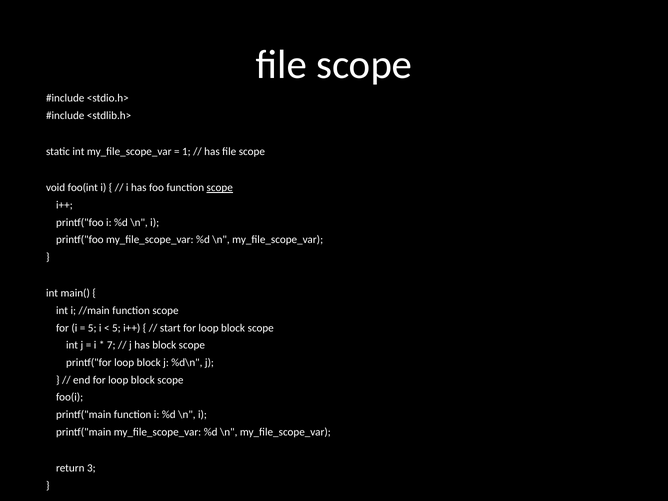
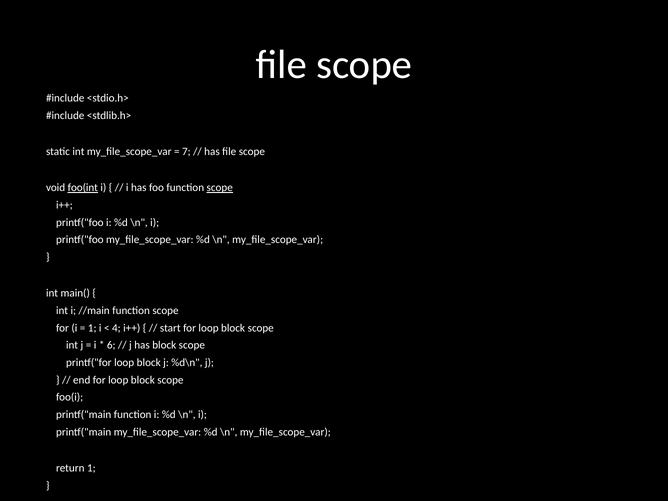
1: 1 -> 7 (186, 152)
foo(int underline: none -> present (83, 188)
5: 5 -> 1 (92, 328)
5: 5 -> 4 (116, 328)
7: 7 -> 6 (111, 345)
return 3: 3 -> 1 (91, 468)
